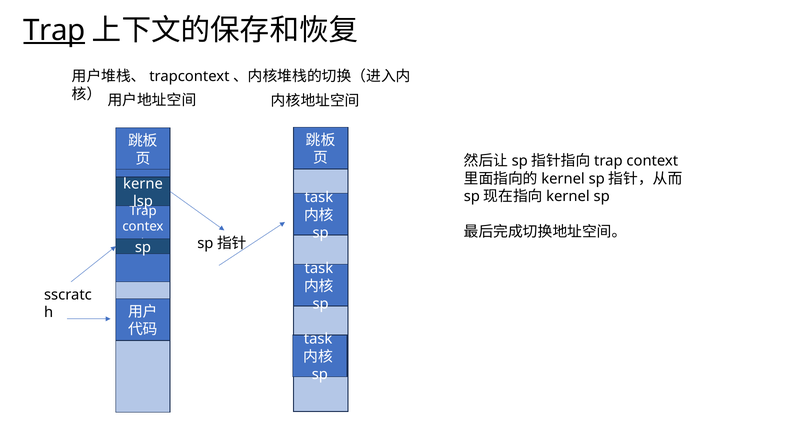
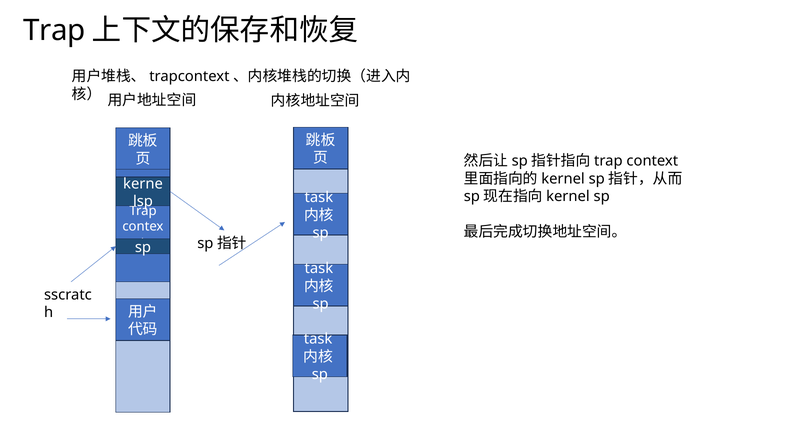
Trap underline: present -> none (54, 30)
